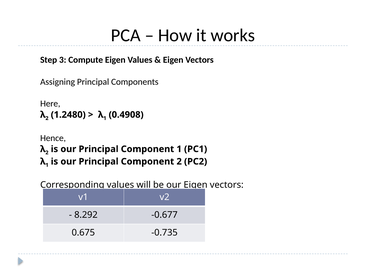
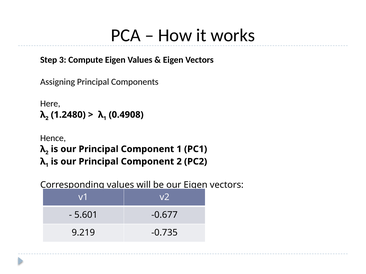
8.292: 8.292 -> 5.601 (86, 215)
0.675: 0.675 -> 9.219 (83, 233)
